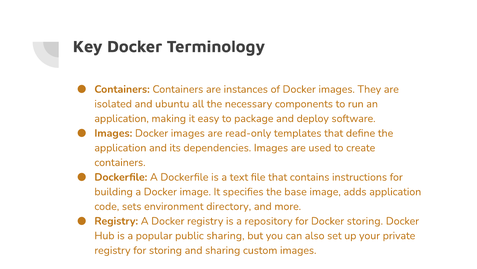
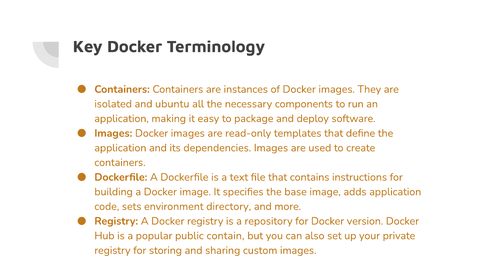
Docker storing: storing -> version (365, 221)
public sharing: sharing -> contain (225, 235)
